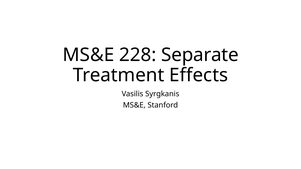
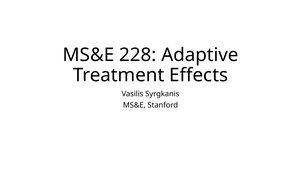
Separate: Separate -> Adaptive (200, 55)
